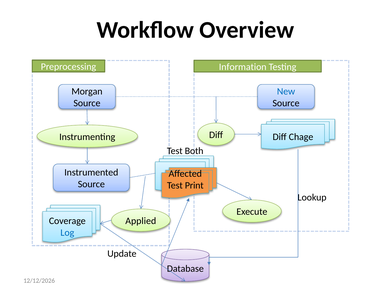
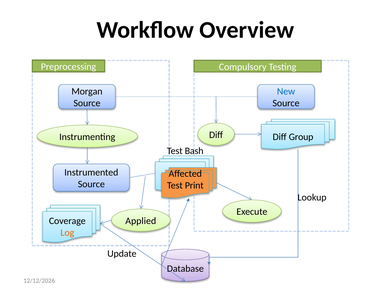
Information: Information -> Compulsory (243, 67)
Chage: Chage -> Group (301, 136)
Both: Both -> Bash (194, 150)
Log colour: blue -> orange (67, 232)
